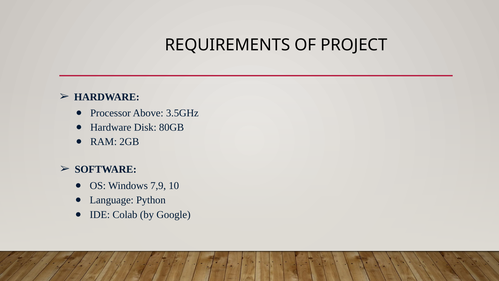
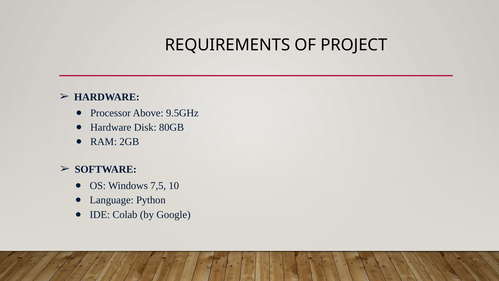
3.5GHz: 3.5GHz -> 9.5GHz (182, 113)
7,9: 7,9 -> 7,5 (158, 186)
